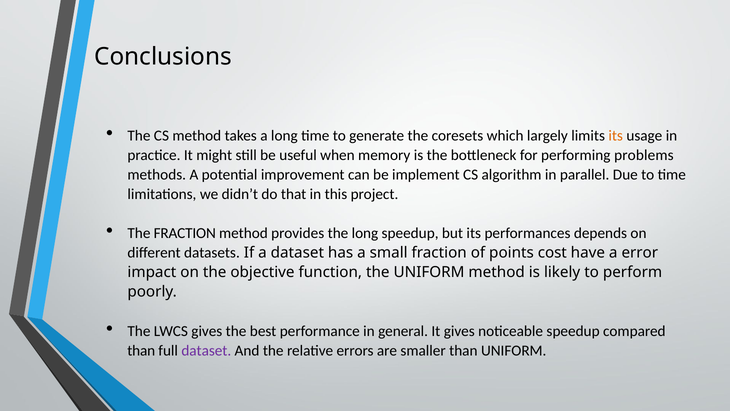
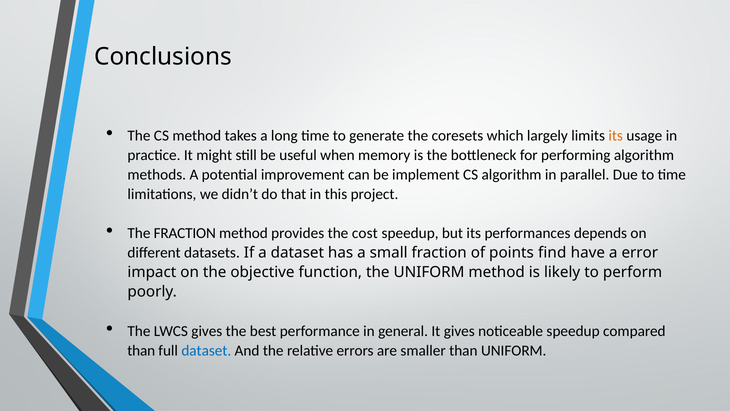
performing problems: problems -> algorithm (644, 155)
the long: long -> cost (365, 233)
cost: cost -> find (552, 253)
dataset colour: purple -> blue (206, 350)
